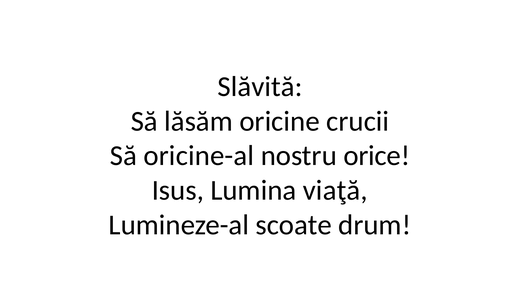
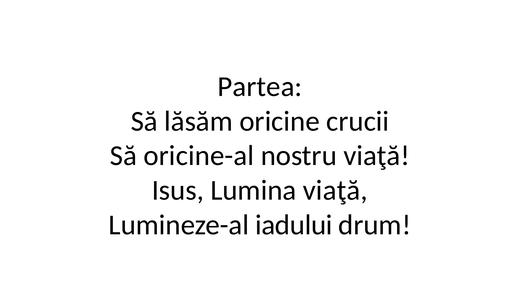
Slăvită: Slăvită -> Partea (260, 87)
nostru orice: orice -> viaţă (377, 156)
scoate: scoate -> iadului (294, 225)
